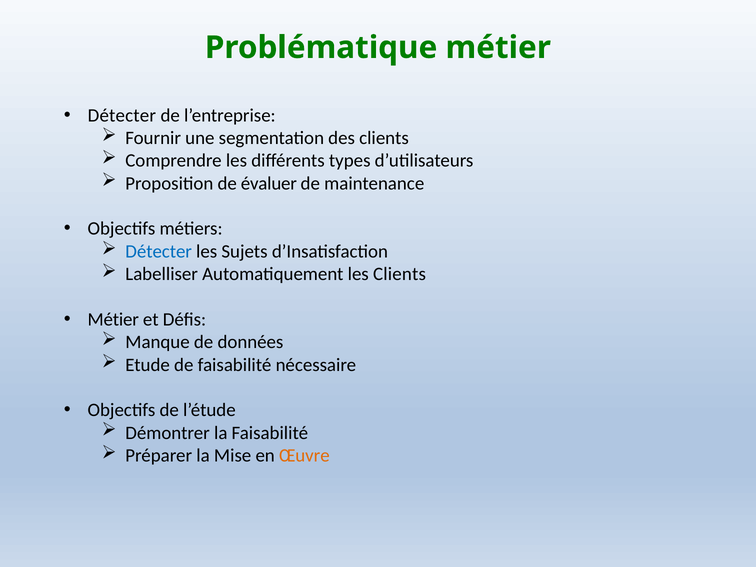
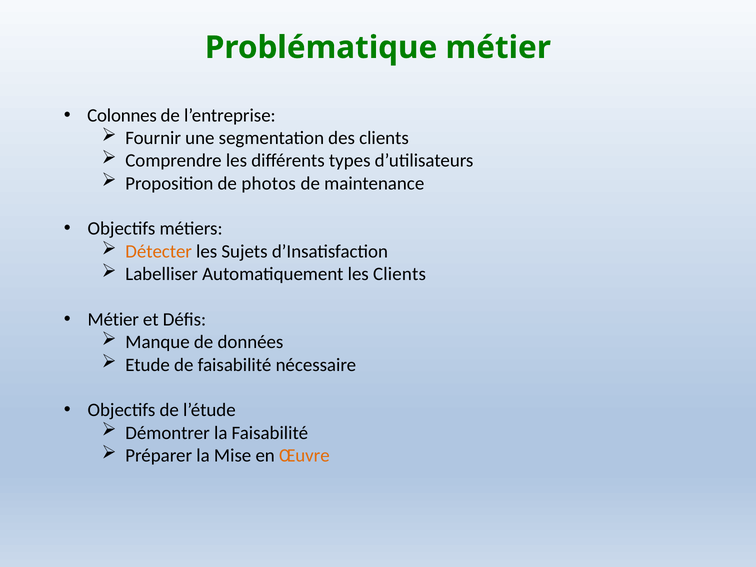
Détecter: Détecter -> Colonnes (122, 115)
évaluer: évaluer -> photos (269, 183)
Détecter colour: blue -> orange (159, 251)
